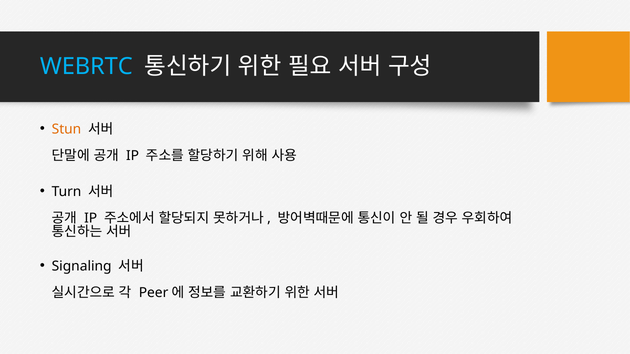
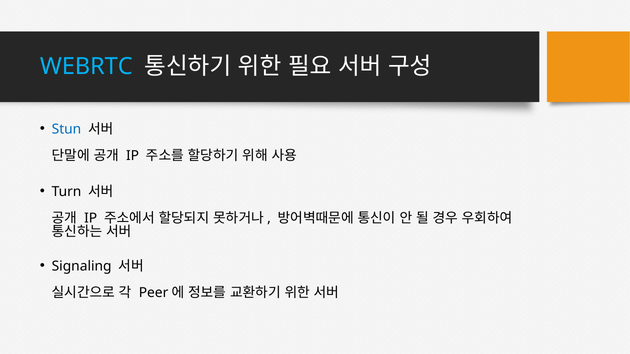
Stun colour: orange -> blue (66, 129)
